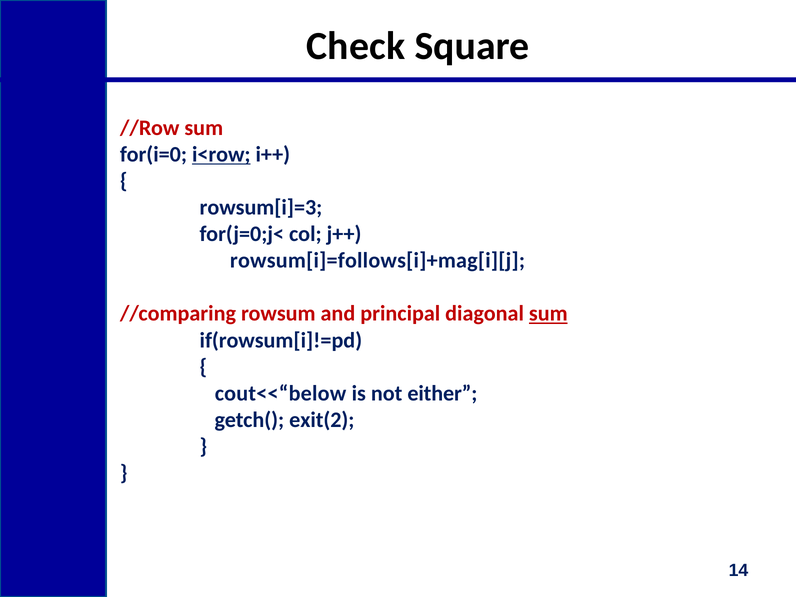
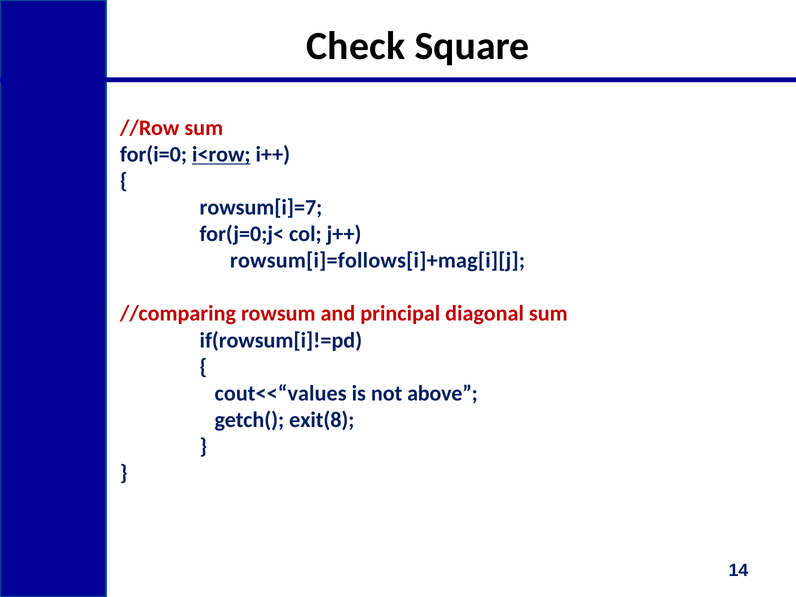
rowsum[i]=3: rowsum[i]=3 -> rowsum[i]=7 (261, 207)
sum underline: present -> none (548, 314)
cout<<“below: cout<<“below -> cout<<“values (281, 393)
either: either -> above (442, 393)
exit(2: exit(2 -> exit(8 (322, 420)
